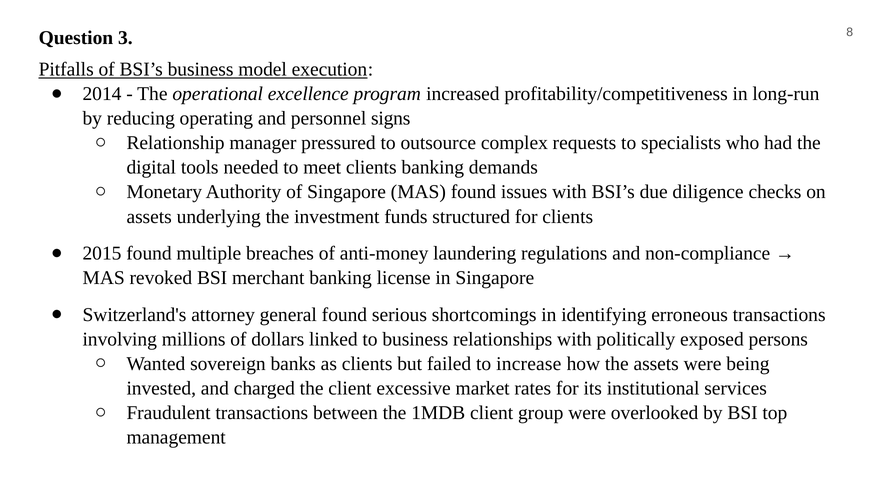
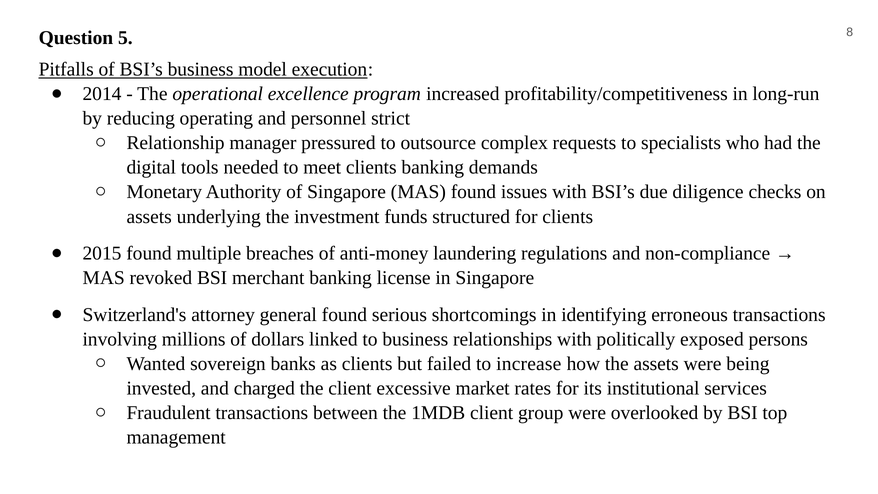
3: 3 -> 5 (125, 38)
signs: signs -> strict (391, 118)
